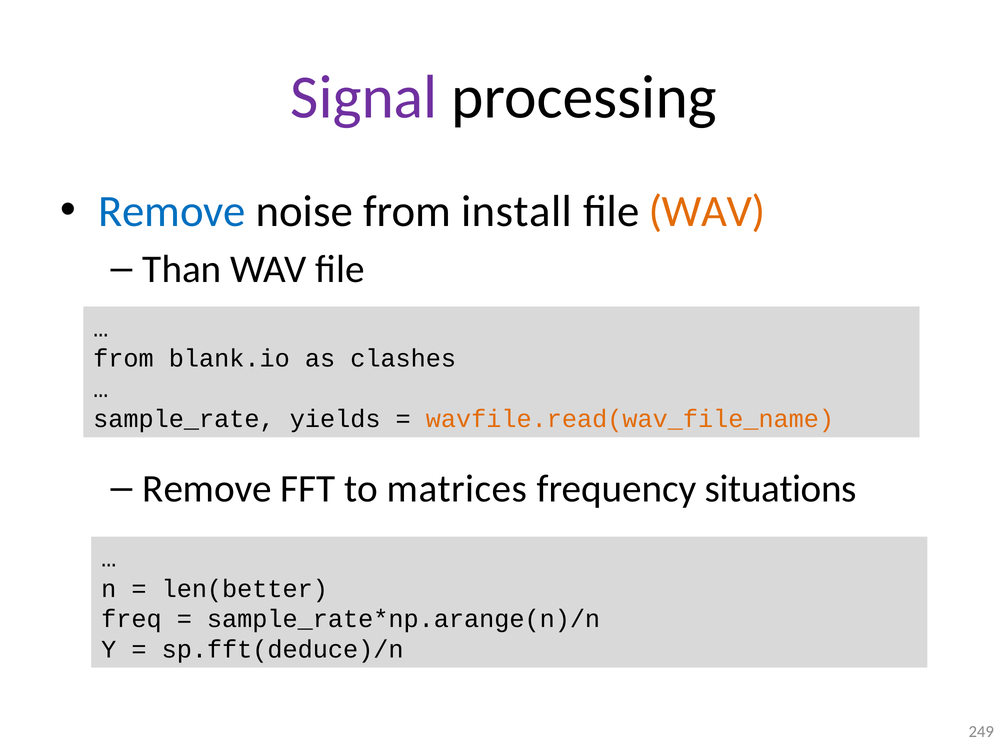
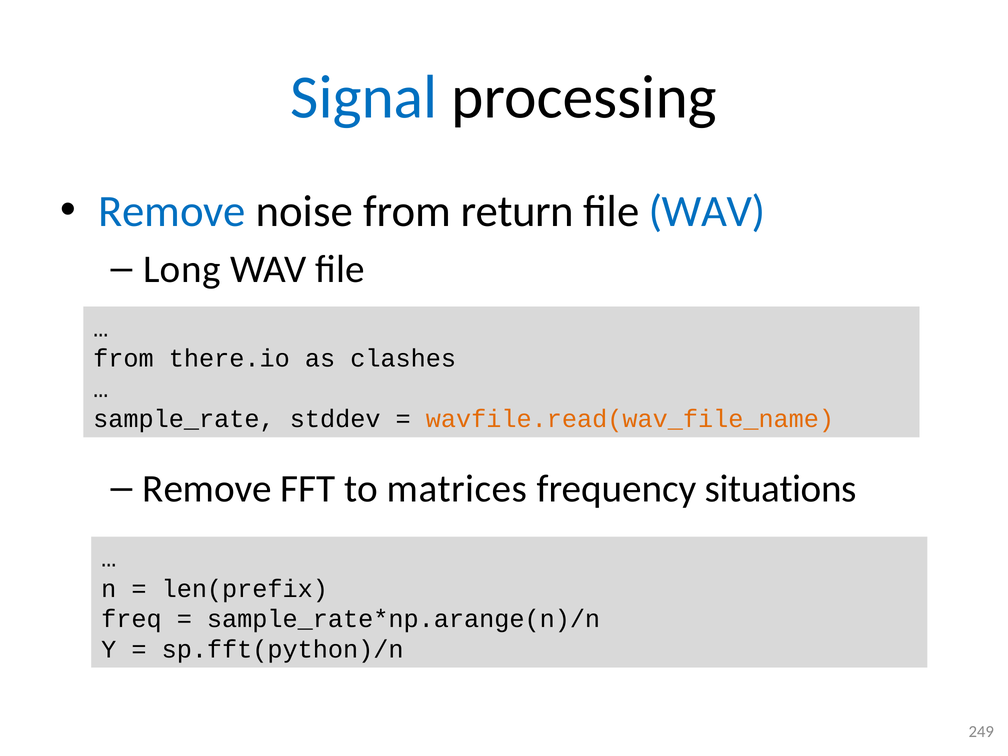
Signal colour: purple -> blue (364, 98)
install: install -> return (517, 211)
WAV colour: orange -> blue (707, 211)
Than: Than -> Long (182, 269)
blank.io: blank.io -> there.io (229, 359)
yields: yields -> stddev (335, 419)
len(better: len(better -> len(prefix (245, 589)
sp.fft(deduce)/n: sp.fft(deduce)/n -> sp.fft(python)/n (283, 649)
